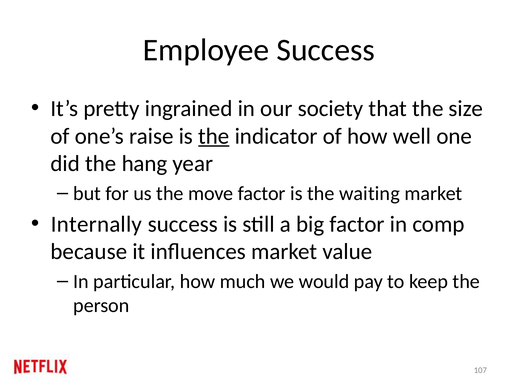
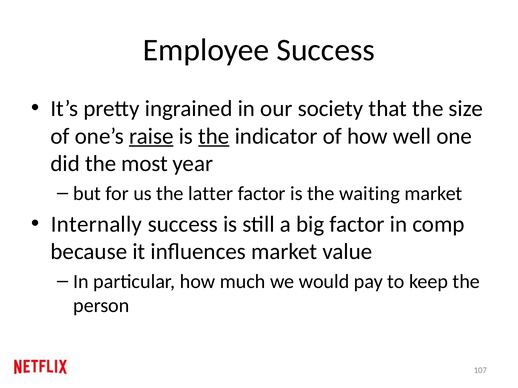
raise underline: none -> present (151, 136)
hang: hang -> most (145, 164)
move: move -> latter (211, 194)
